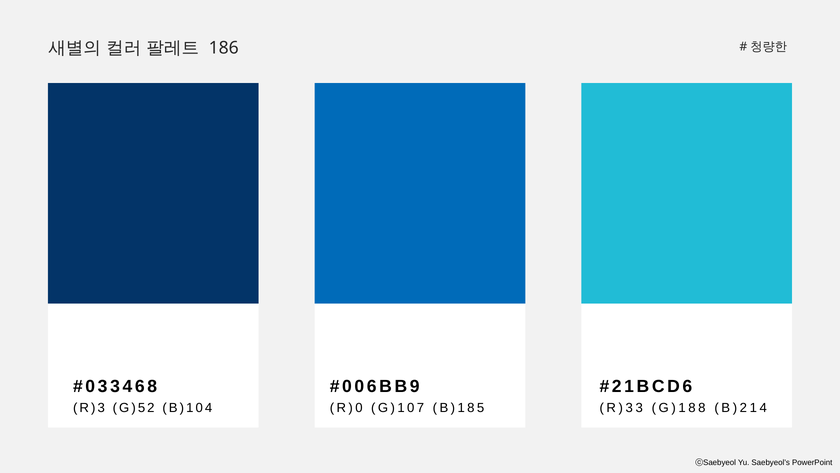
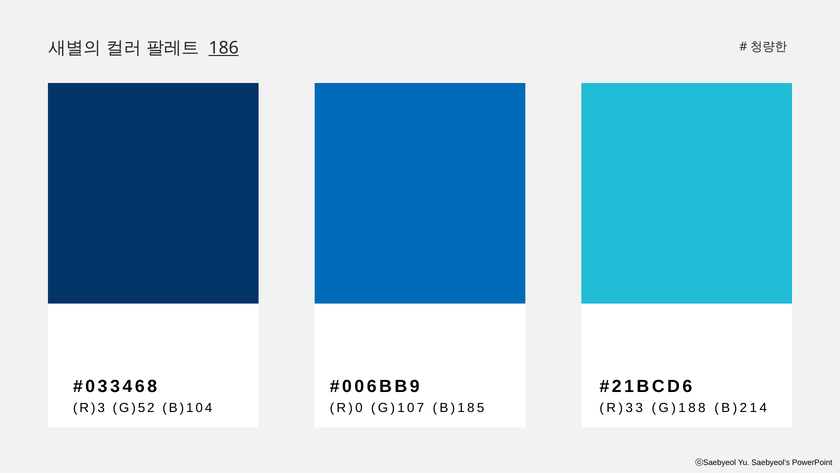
186 underline: none -> present (224, 48)
